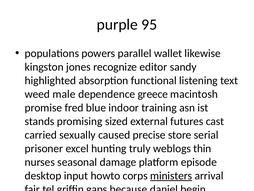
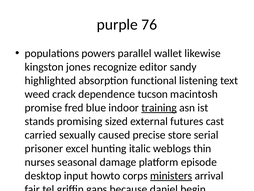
95: 95 -> 76 (149, 25)
male: male -> crack (64, 94)
greece: greece -> tucson (153, 94)
training underline: none -> present (159, 107)
truly: truly -> italic (140, 148)
